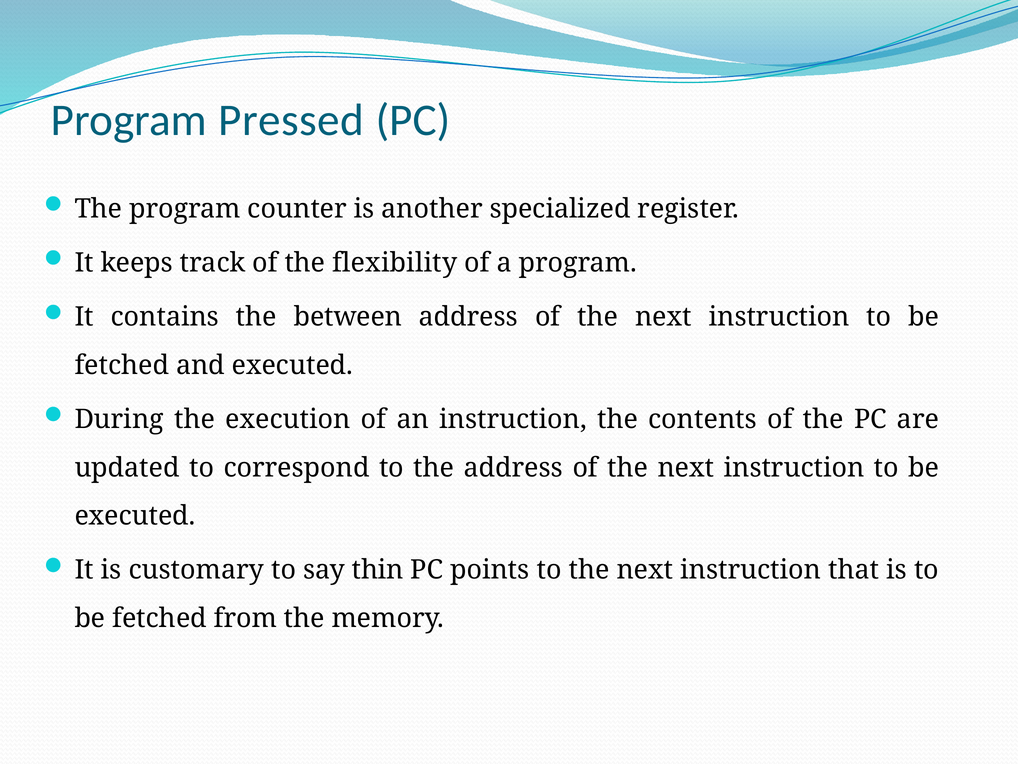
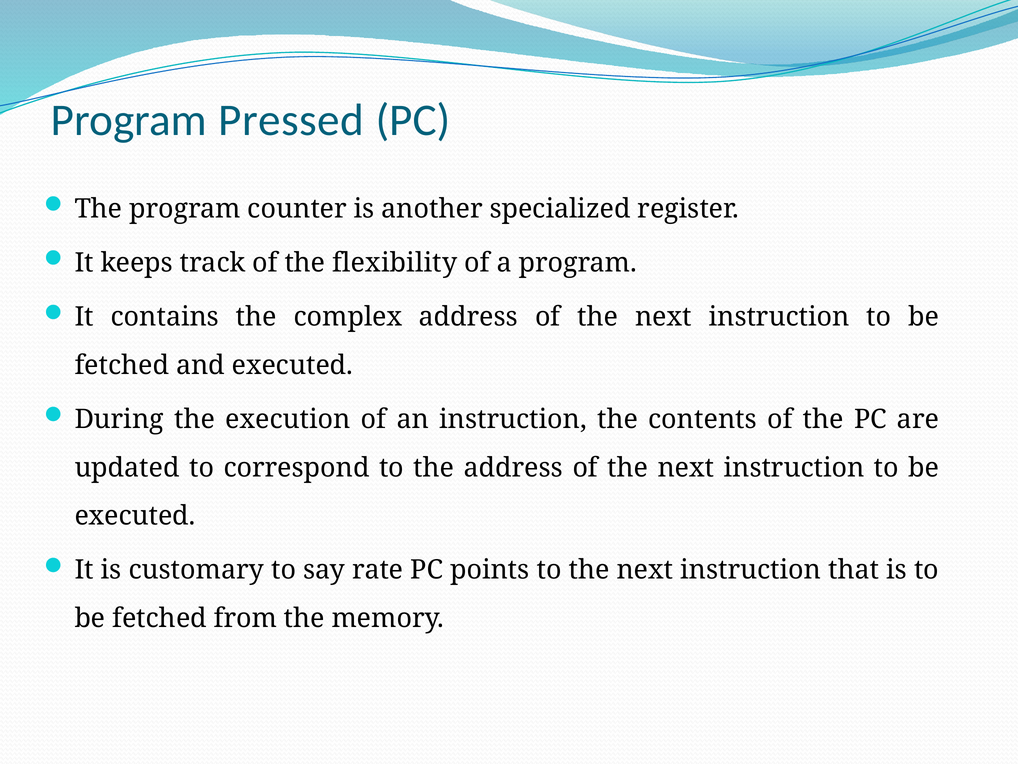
between: between -> complex (348, 317)
thin: thin -> rate (378, 570)
